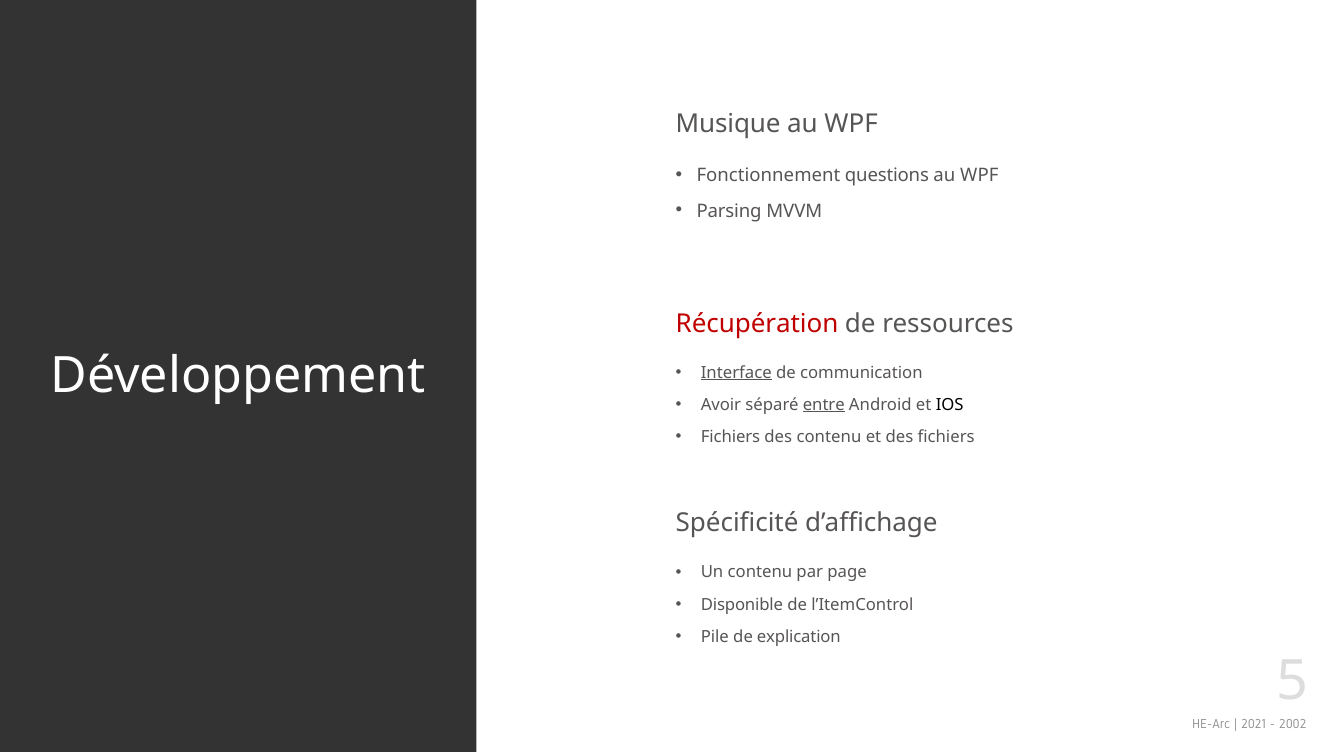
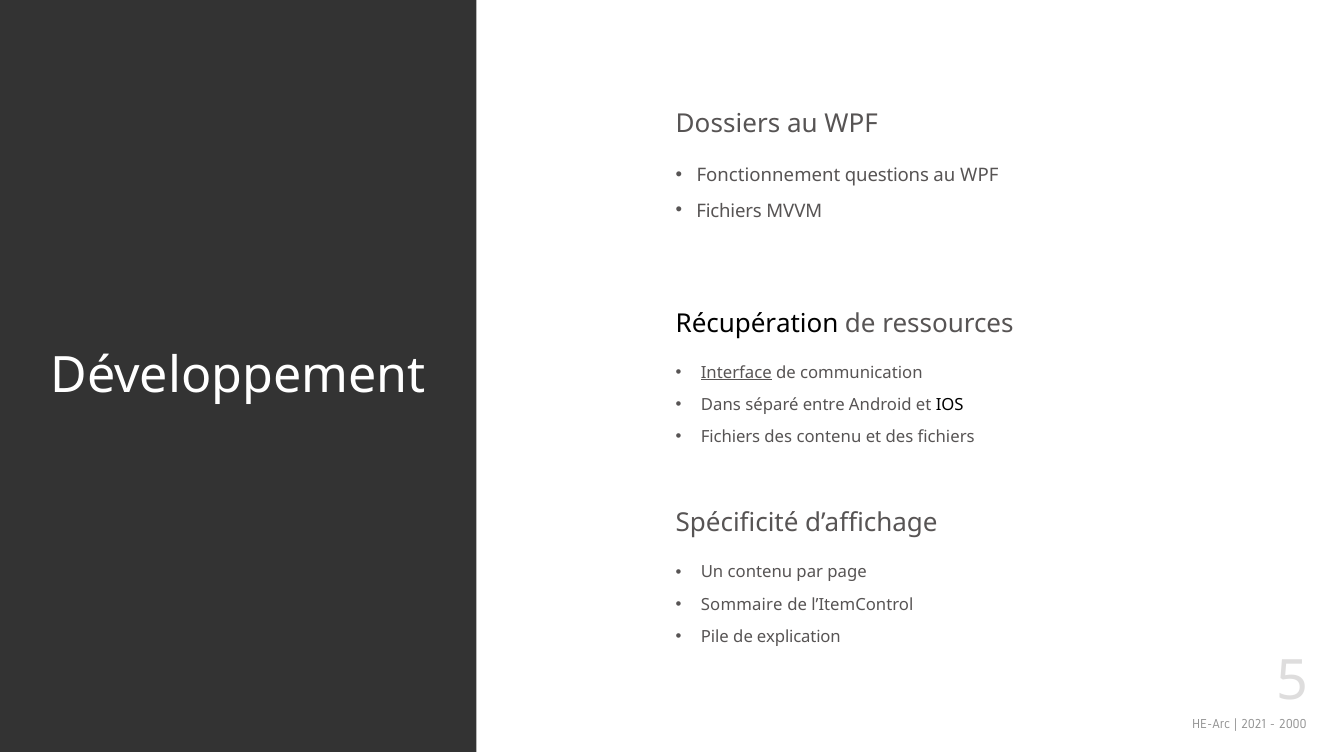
Musique: Musique -> Dossiers (728, 124)
Parsing: Parsing -> Fichiers (729, 211)
Récupération colour: red -> black (757, 324)
Avoir: Avoir -> Dans (721, 405)
entre underline: present -> none (824, 405)
Disponible: Disponible -> Sommaire (742, 605)
2002: 2002 -> 2000 (1293, 724)
